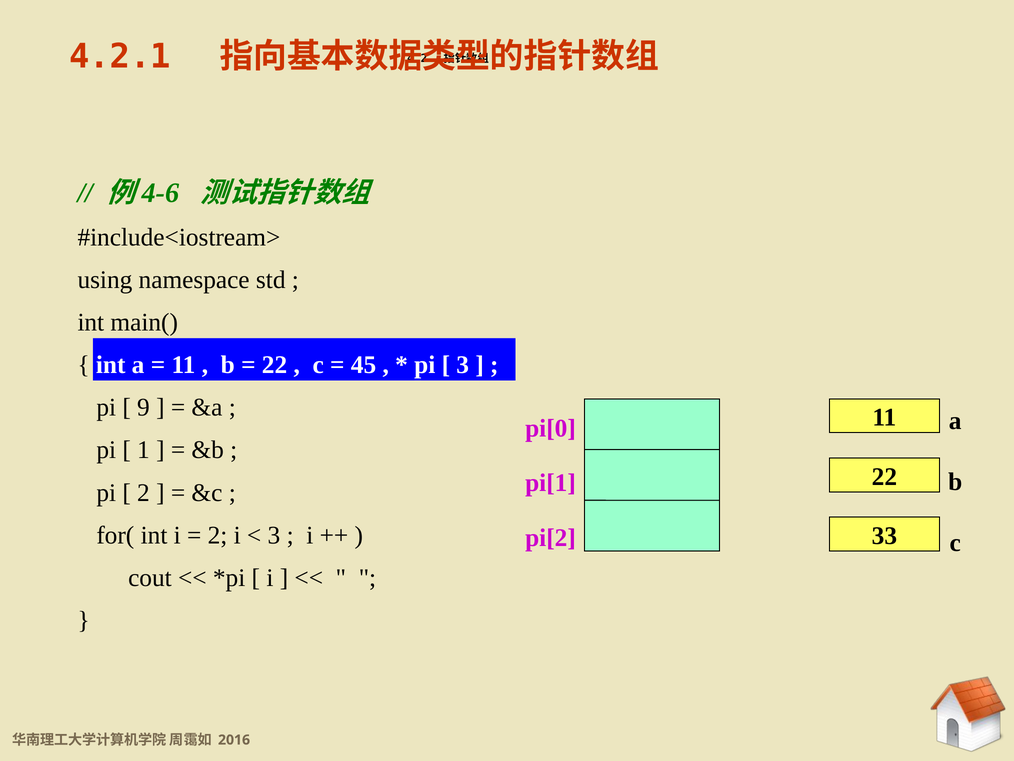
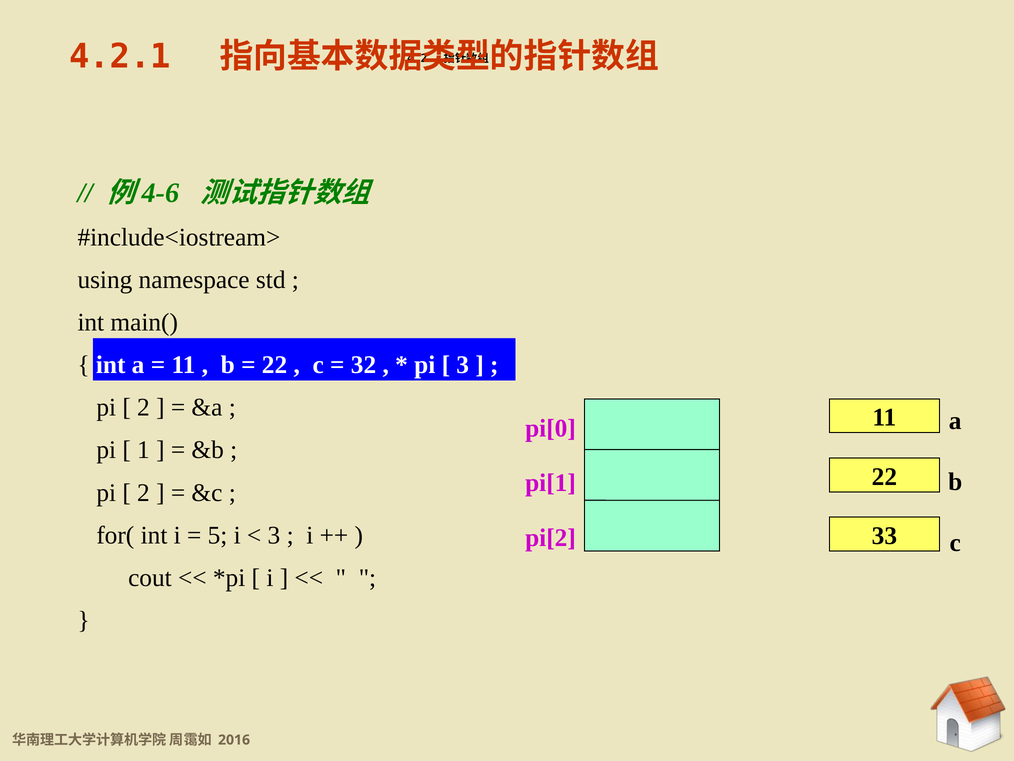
45: 45 -> 32 (364, 365)
9: 9 -> 2 (143, 407)
2: 2 -> 5 (218, 535)
